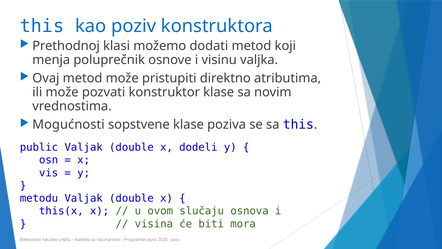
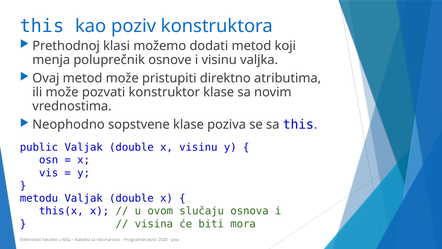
Mogućnosti: Mogućnosti -> Neophodno (69, 125)
x dodeli: dodeli -> visinu (198, 147)
